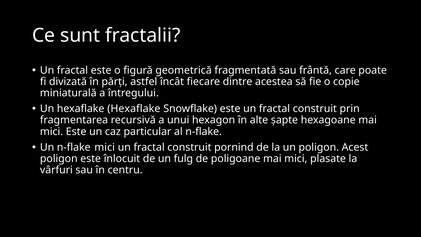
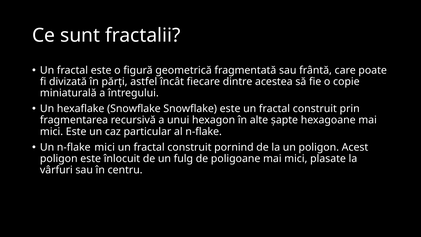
hexaflake Hexaflake: Hexaflake -> Snowflake (134, 109)
